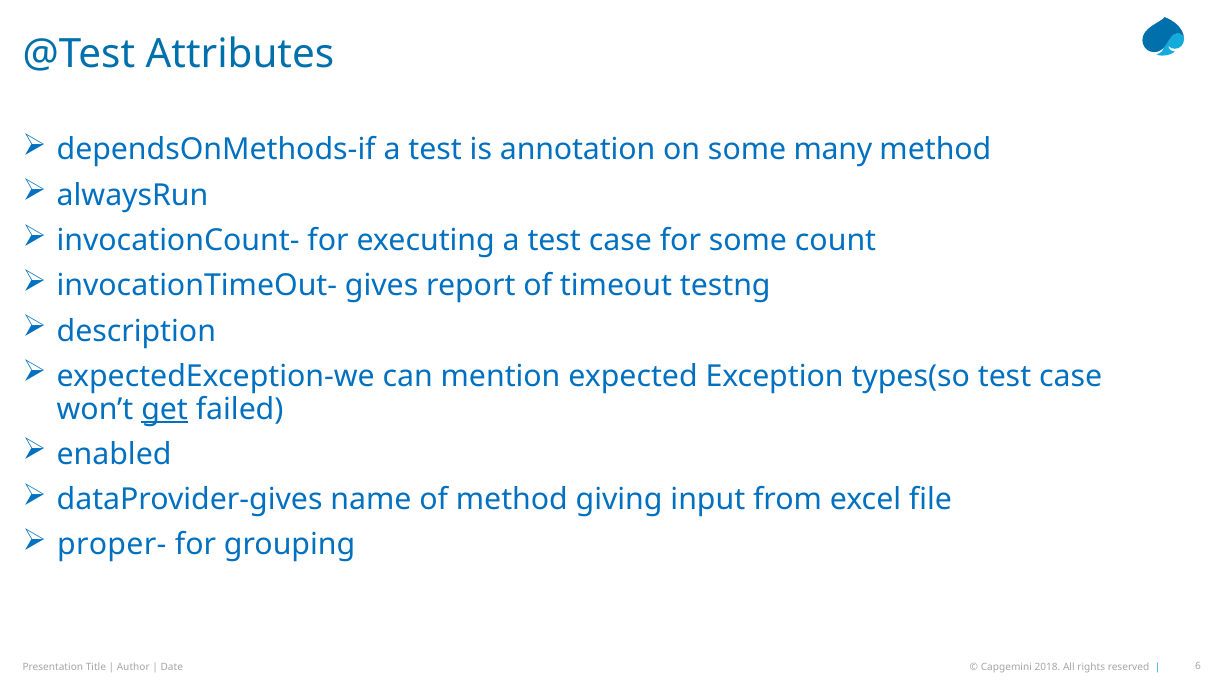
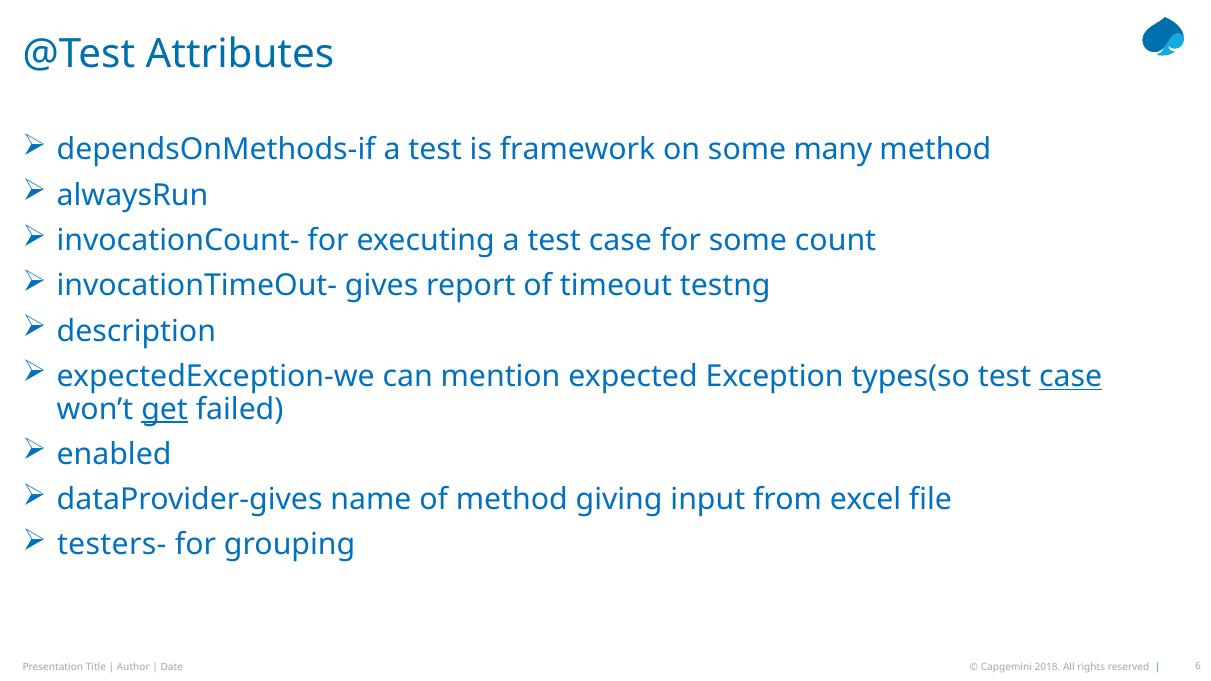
annotation: annotation -> framework (578, 150)
case underline: none -> present (1071, 377)
proper-: proper- -> testers- (112, 545)
